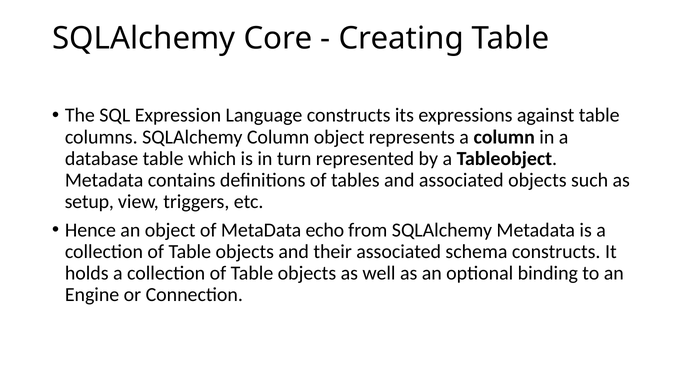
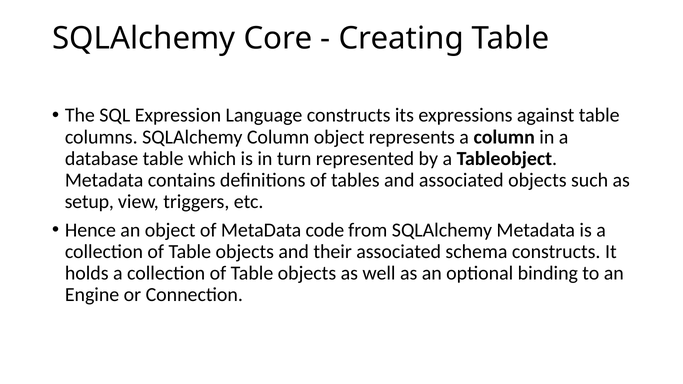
echo: echo -> code (325, 230)
